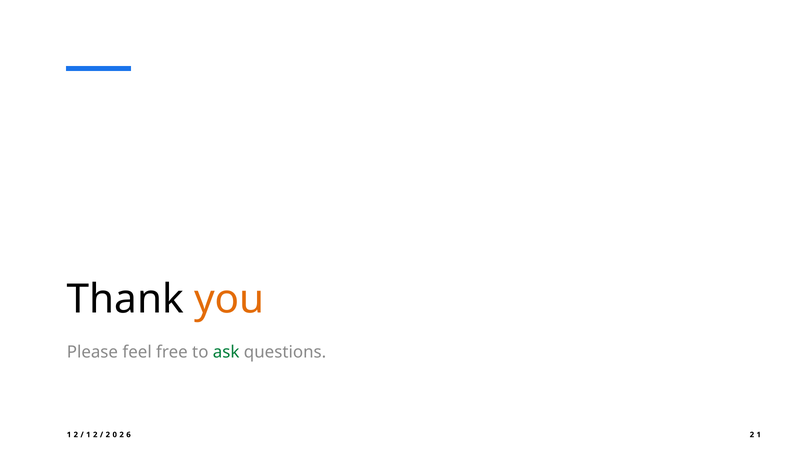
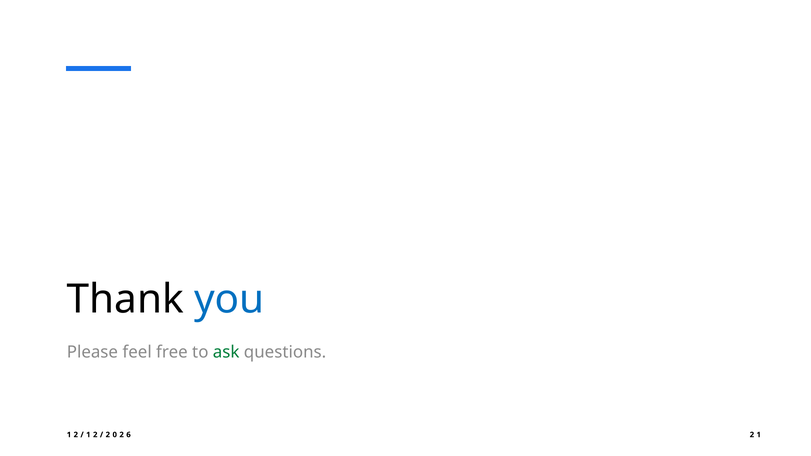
you colour: orange -> blue (229, 299)
